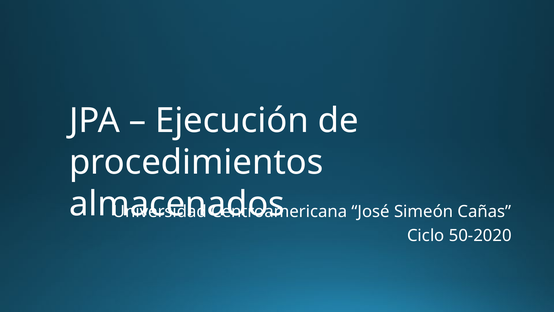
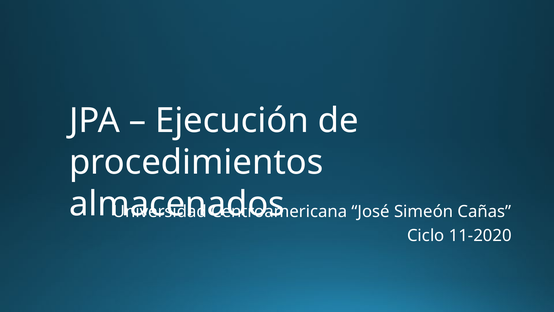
50-2020: 50-2020 -> 11-2020 (480, 235)
